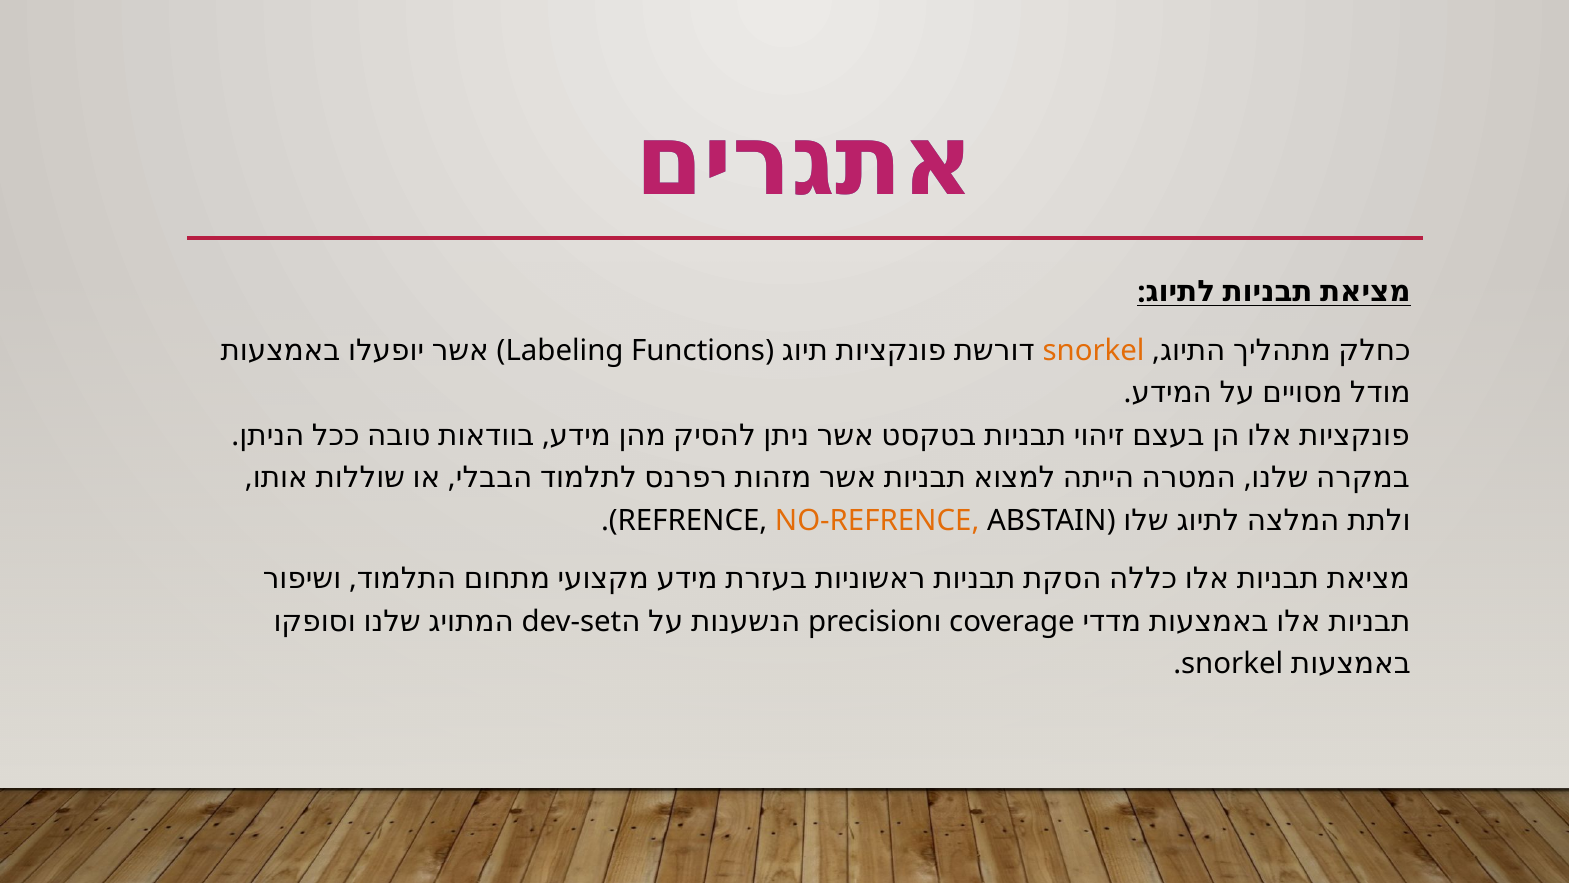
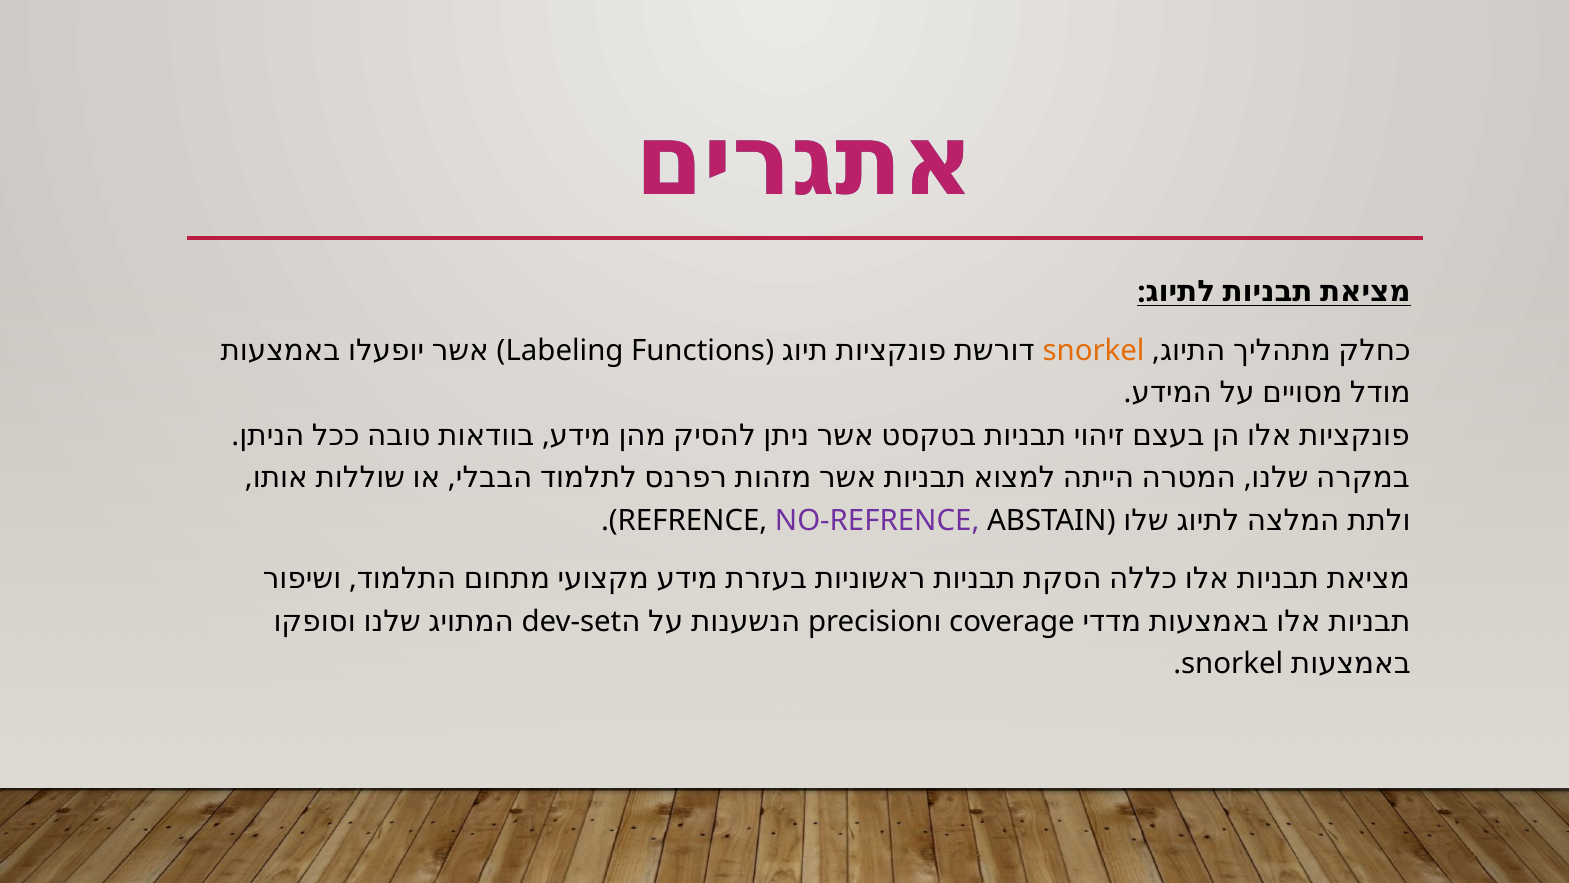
NO-REFRENCE colour: orange -> purple (877, 520)
